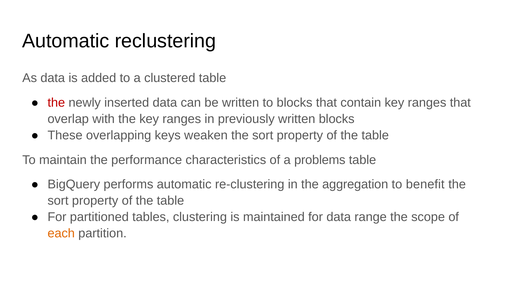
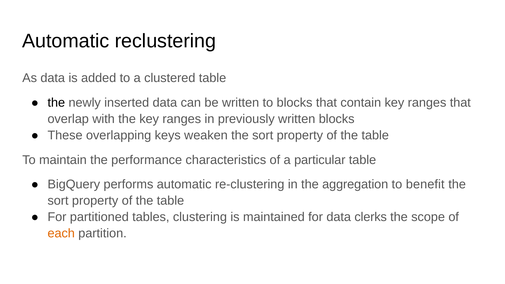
the colour: red -> black (56, 103)
problems: problems -> particular (320, 160)
range: range -> clerks (371, 217)
